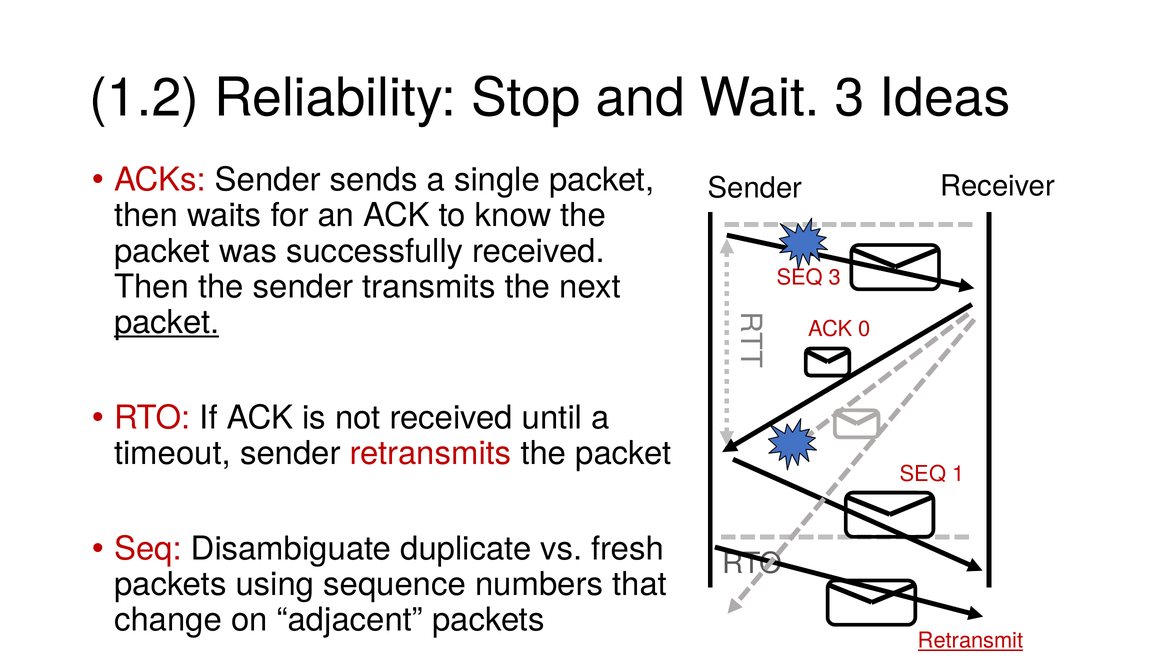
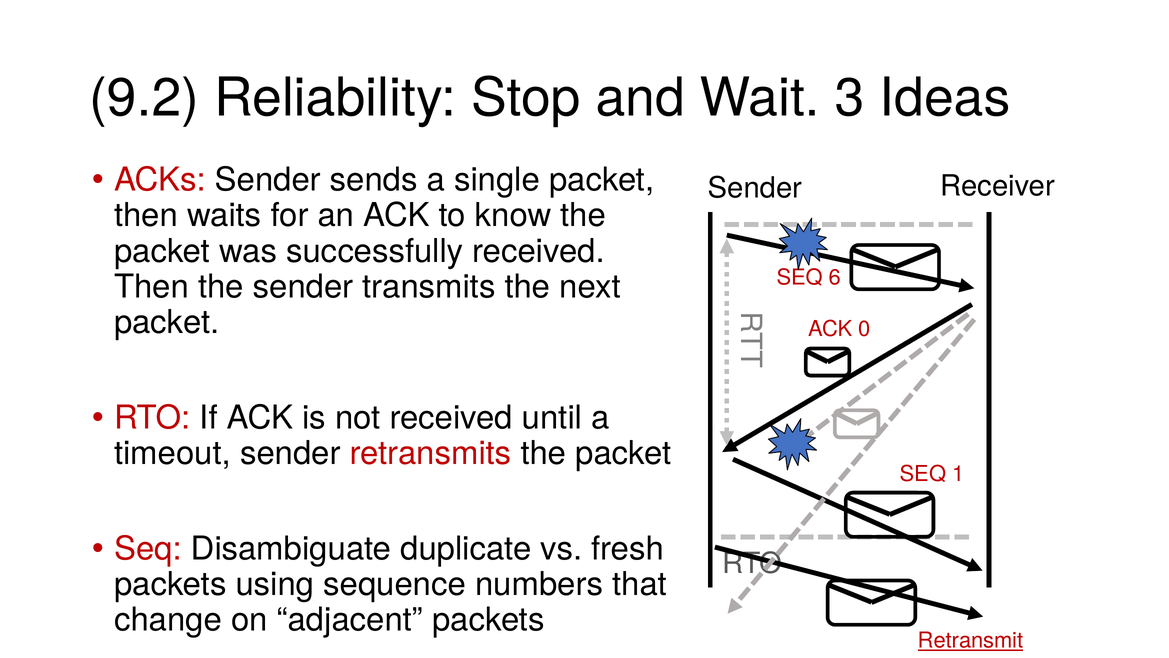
1.2: 1.2 -> 9.2 (144, 98)
SEQ 3: 3 -> 6 (835, 277)
packet underline: present -> none (167, 322)
